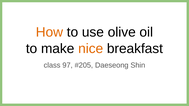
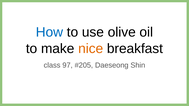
How colour: orange -> blue (49, 32)
